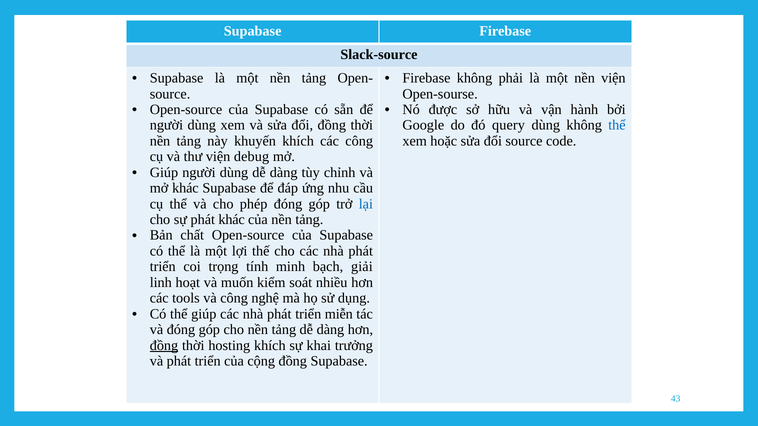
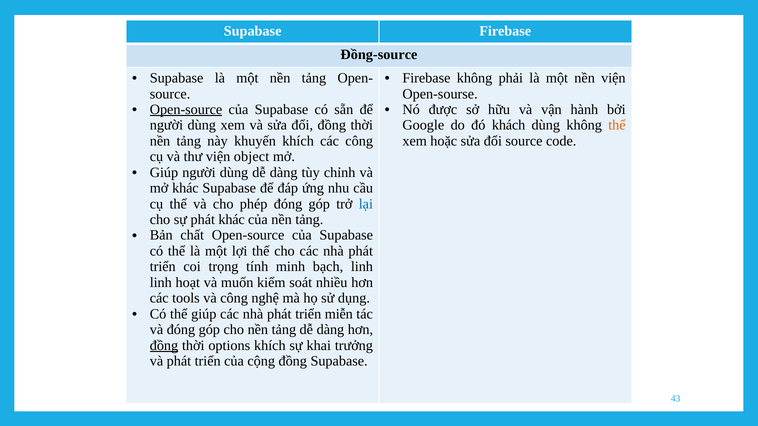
Slack-source: Slack-source -> Đồng-source (379, 55)
Open-source underline: none -> present (186, 110)
query: query -> khách (509, 125)
thể colour: blue -> orange (617, 125)
debug: debug -> object (252, 157)
bạch giải: giải -> linh (362, 267)
hosting: hosting -> options (229, 346)
